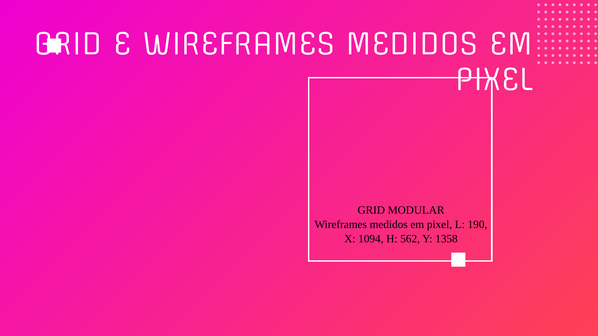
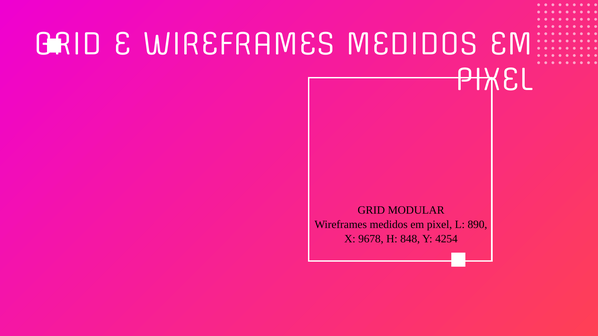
190: 190 -> 890 (477, 225)
1094: 1094 -> 9678 (371, 239)
562: 562 -> 848 (410, 239)
1358: 1358 -> 4254 (446, 239)
